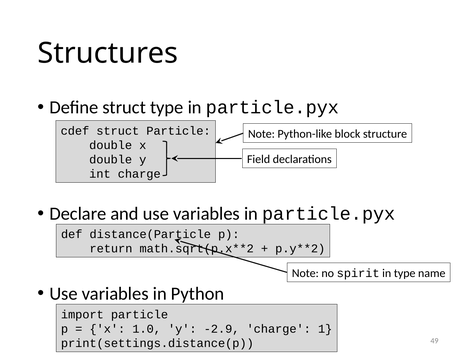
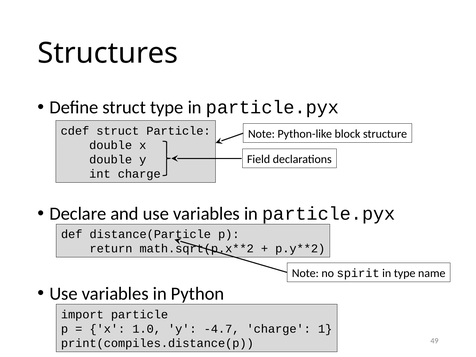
-2.9: -2.9 -> -4.7 (222, 329)
print(settings.distance(p: print(settings.distance(p -> print(compiles.distance(p (157, 343)
